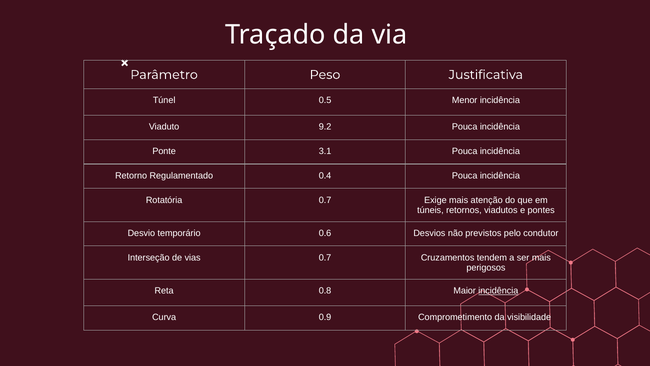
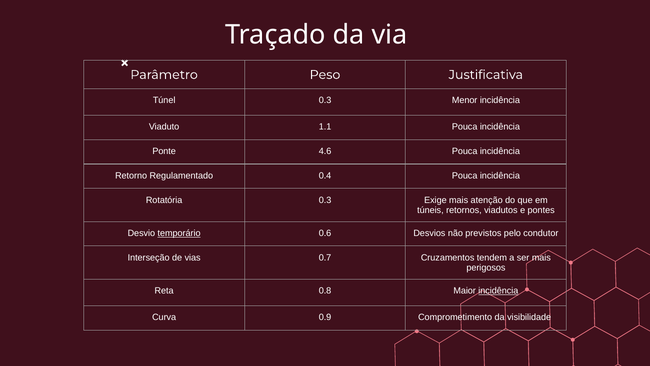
Túnel 0.5: 0.5 -> 0.3 (325, 100)
9.2: 9.2 -> 1.1 (325, 127)
3.1: 3.1 -> 4.6 (325, 151)
Rotatória 0.7: 0.7 -> 0.3 (325, 200)
temporário underline: none -> present (179, 233)
